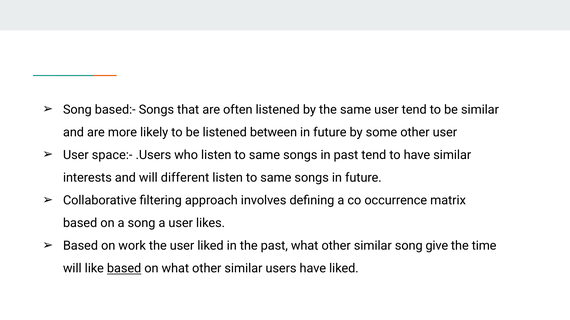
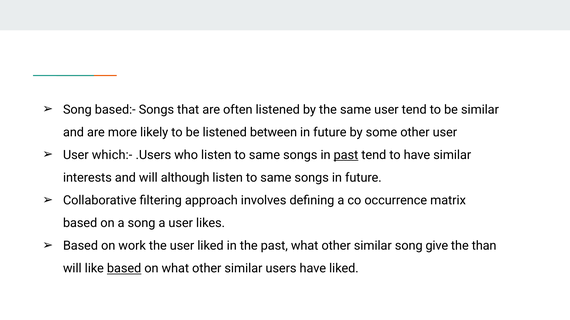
space:-: space:- -> which:- (112, 155)
past underline: none -> present (346, 155)
different: different -> although (185, 178)
time: time -> than (484, 246)
